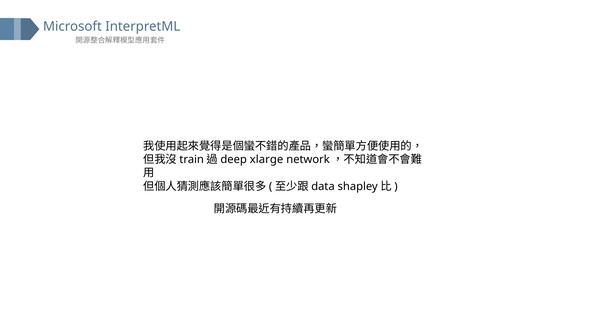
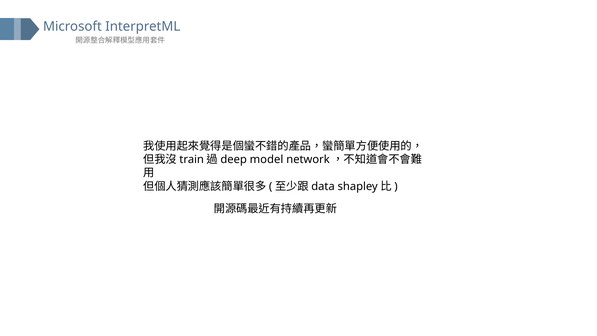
xlarge: xlarge -> model (267, 159)
